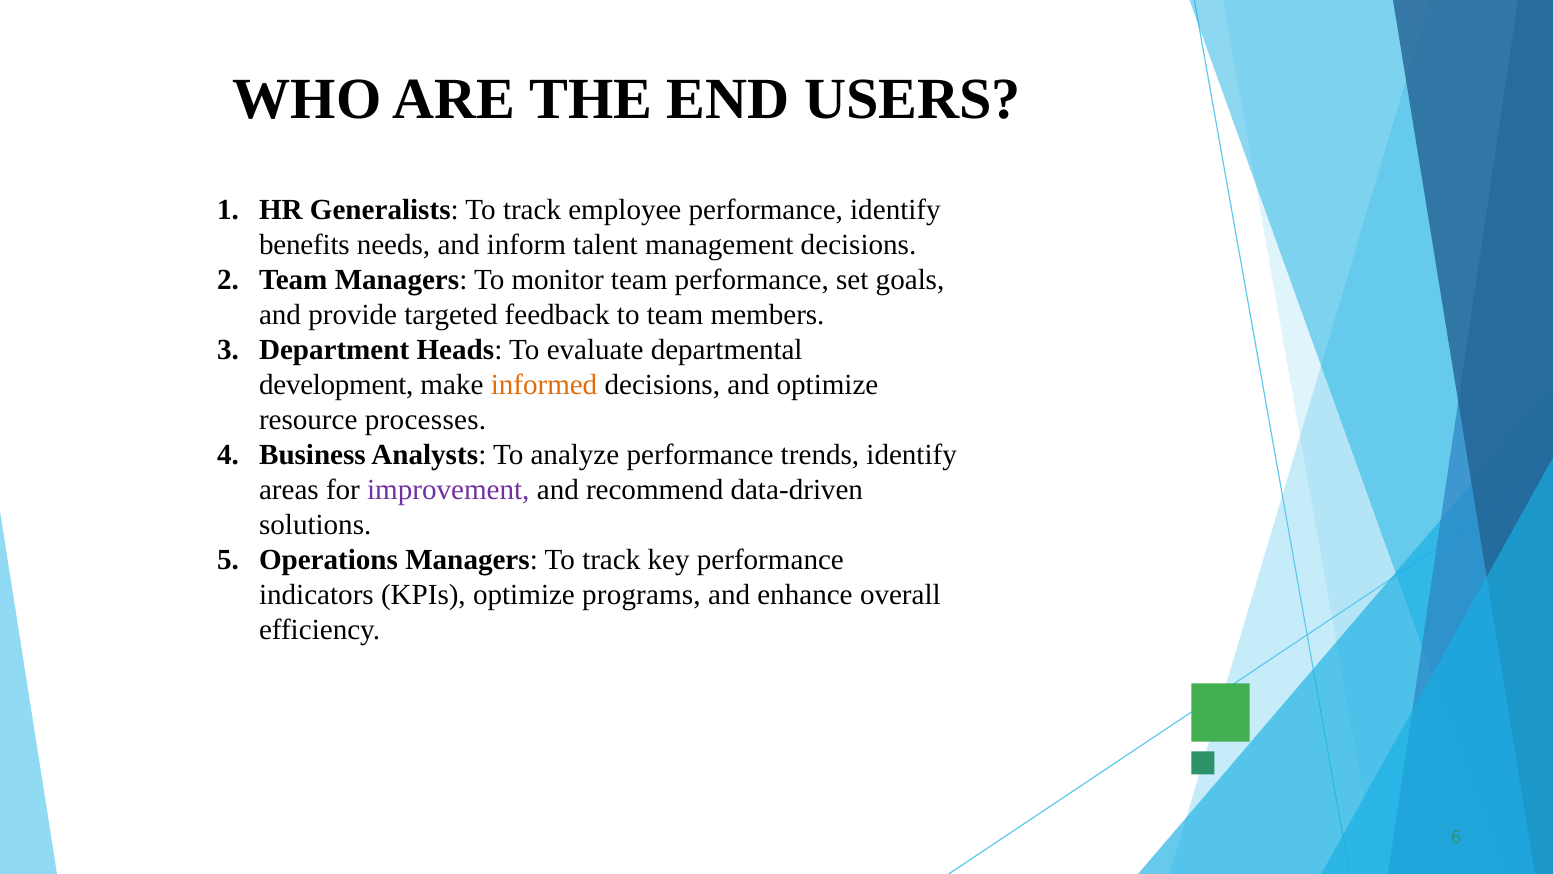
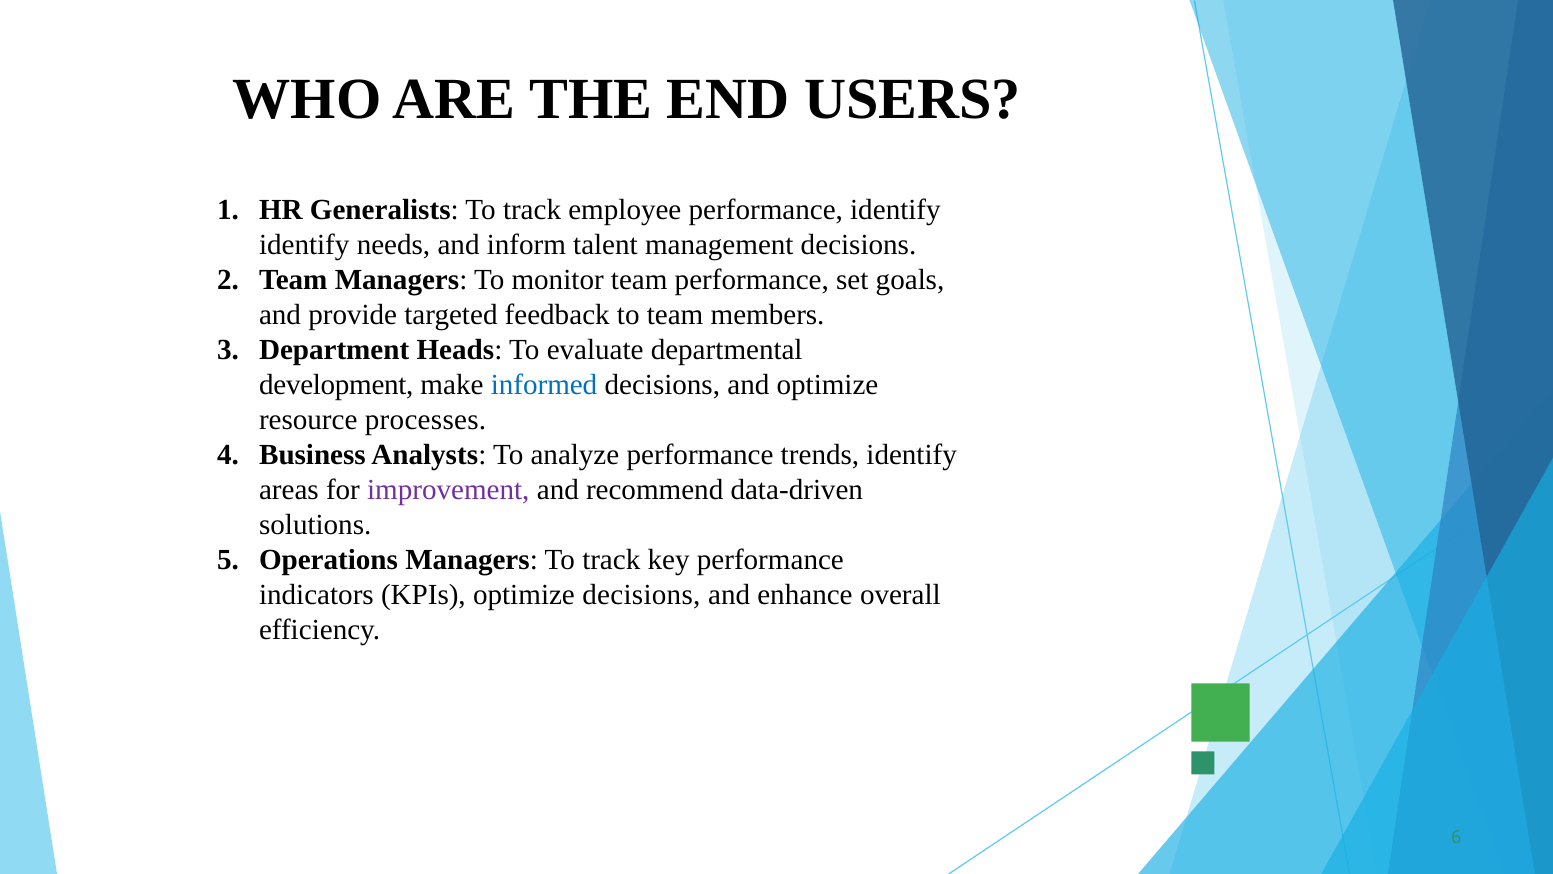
benefits: benefits -> identify (304, 245)
informed colour: orange -> blue (544, 384)
optimize programs: programs -> decisions (641, 594)
